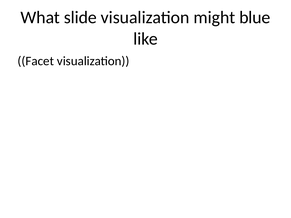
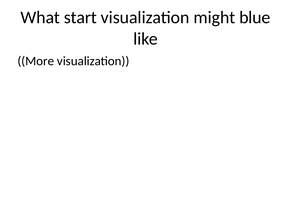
slide: slide -> start (80, 18)
Facet: Facet -> More (36, 61)
